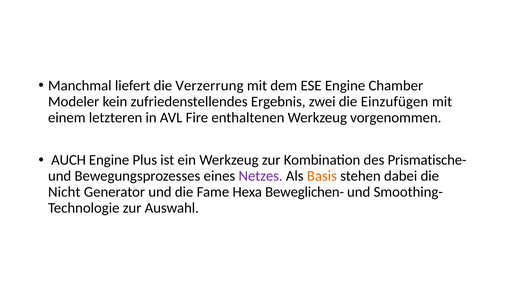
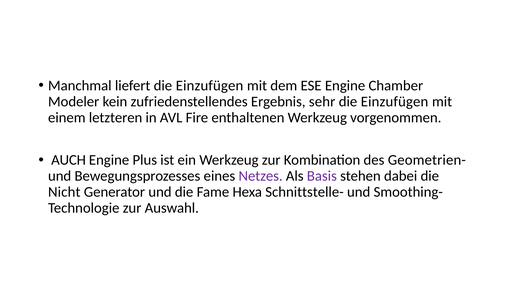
liefert die Verzerrung: Verzerrung -> Einzufügen (210, 86)
zwei: zwei -> sehr (322, 101)
Prismatische-: Prismatische- -> Geometrien- (427, 160)
Basis colour: orange -> purple (322, 176)
Beweglichen-: Beweglichen- -> Schnittstelle- (305, 192)
